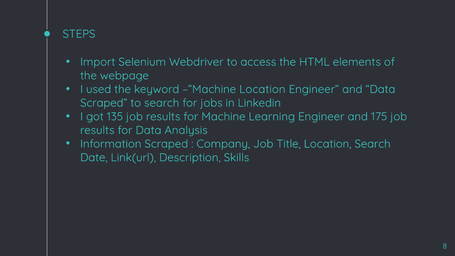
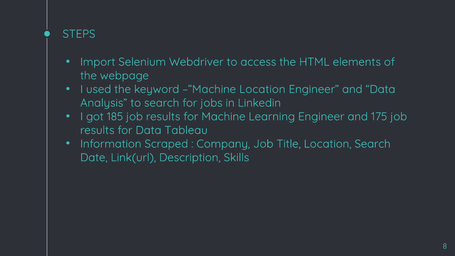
Scraped: Scraped -> Analysis (104, 103)
135: 135 -> 185 (115, 116)
Analysis: Analysis -> Tableau (186, 130)
